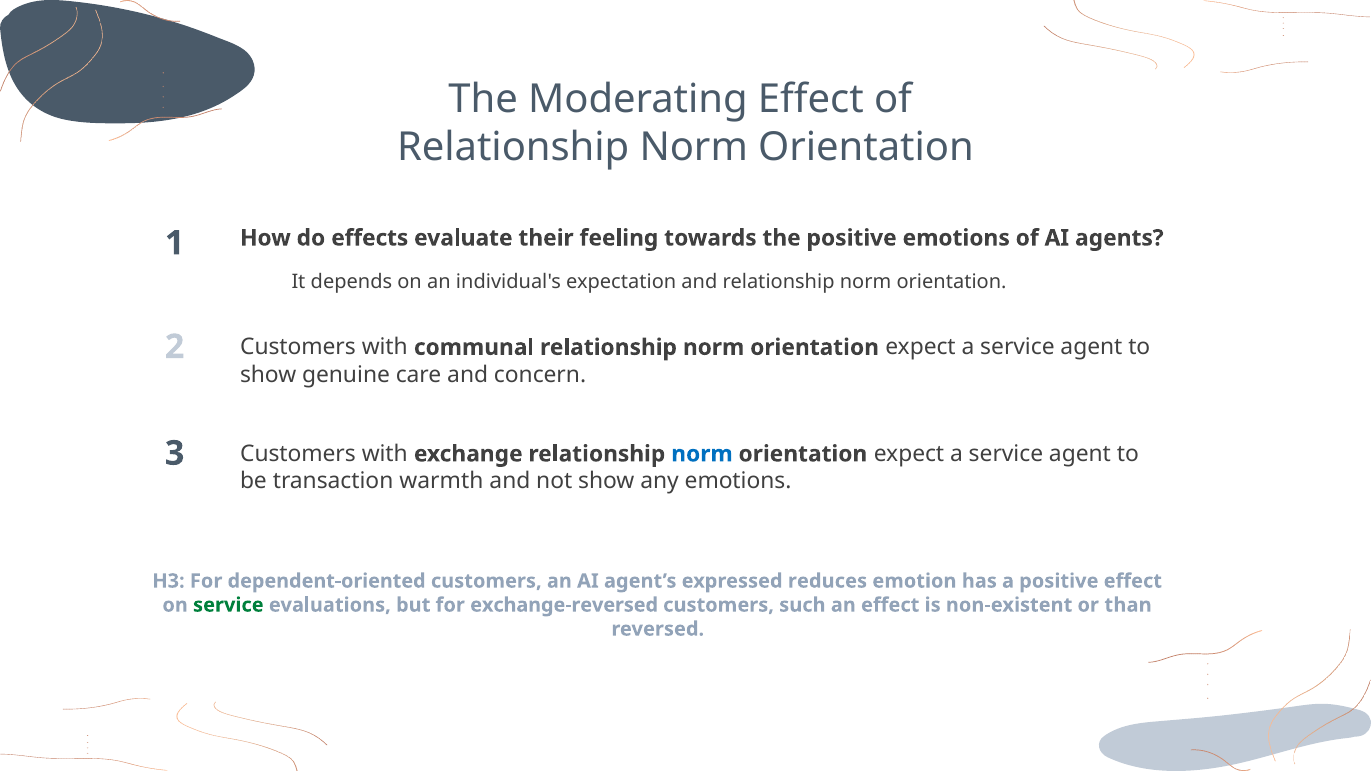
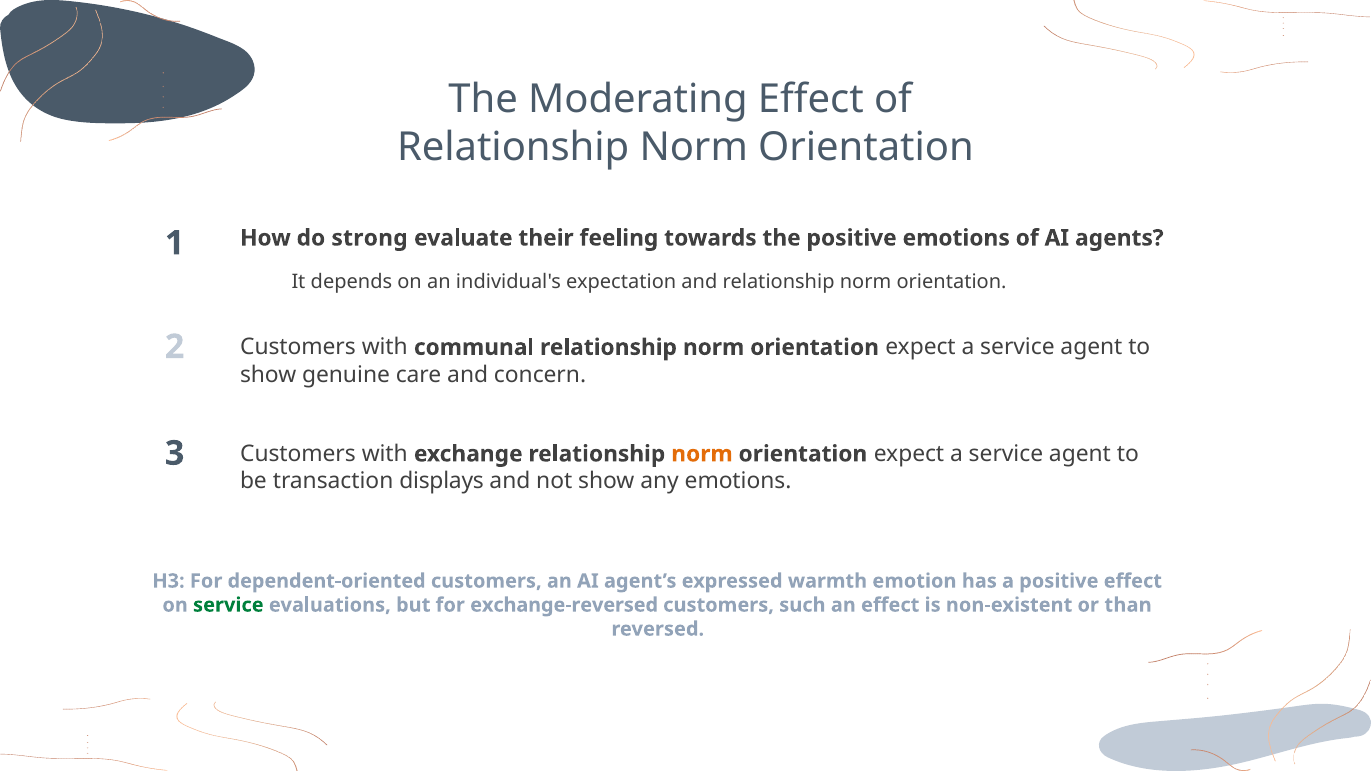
effects: effects -> strong (370, 238)
norm colour: blue -> orange (702, 454)
warmth: warmth -> displays (442, 481)
reduces: reduces -> warmth (828, 581)
